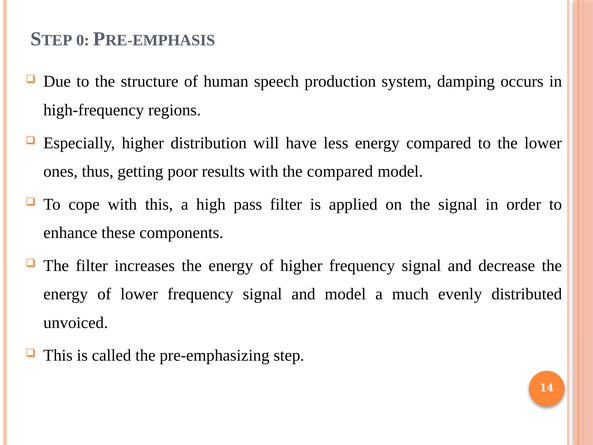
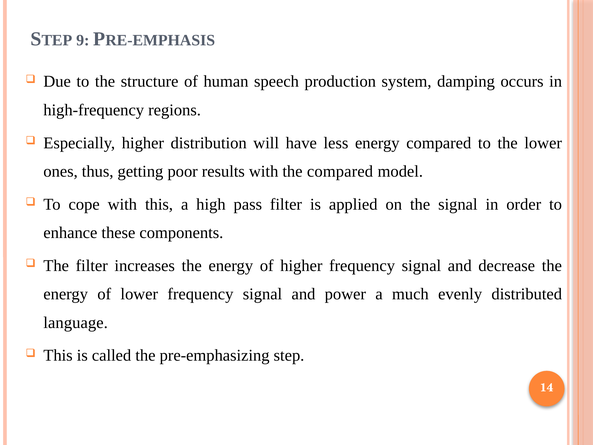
0: 0 -> 9 (83, 40)
and model: model -> power (345, 294)
unvoiced: unvoiced -> language (76, 322)
